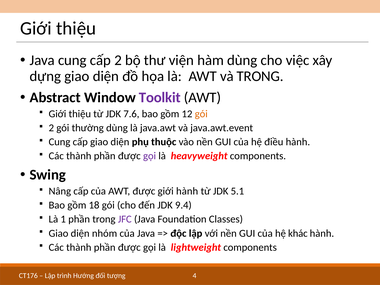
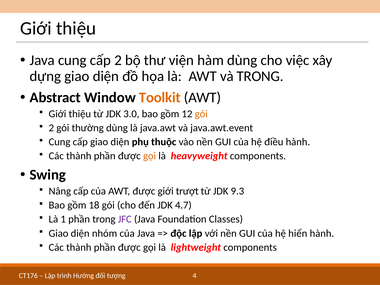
Toolkit colour: purple -> orange (160, 97)
7.6: 7.6 -> 3.0 (131, 114)
gọi colour: purple -> orange (150, 156)
giới hành: hành -> trượt (187, 191)
5.1: 5.1 -> 9.3 (237, 191)
9.4: 9.4 -> 4.7 (183, 205)
khác: khác -> hiển (298, 233)
